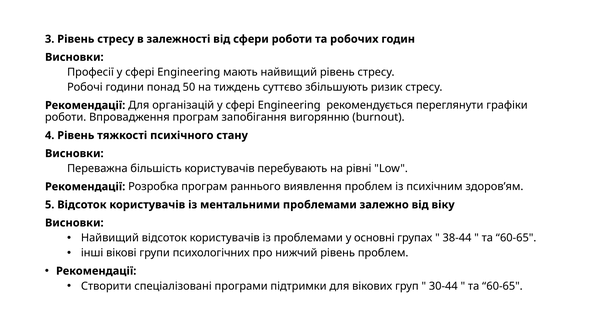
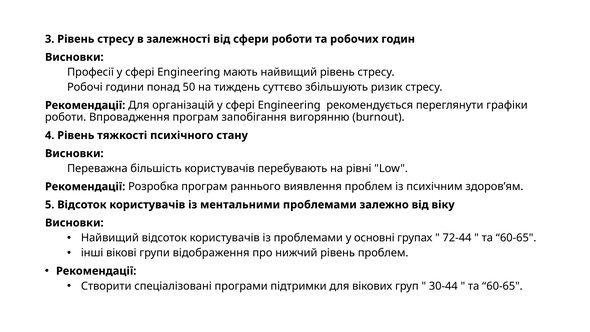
38-44: 38-44 -> 72-44 (457, 238)
психологічних: психологічних -> відображення (211, 253)
